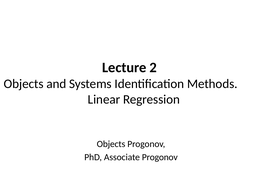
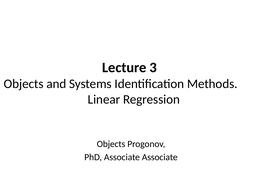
2: 2 -> 3 (153, 67)
Associate Progonov: Progonov -> Associate (160, 157)
